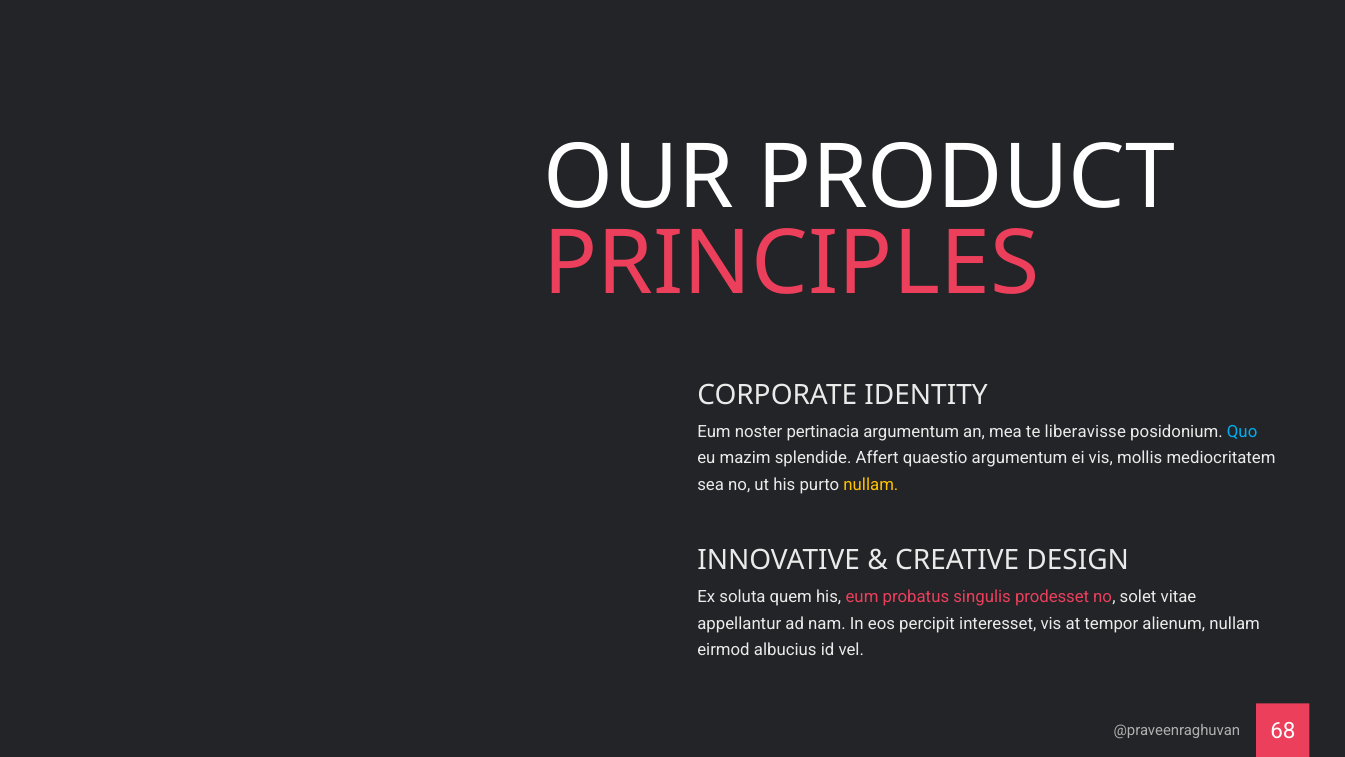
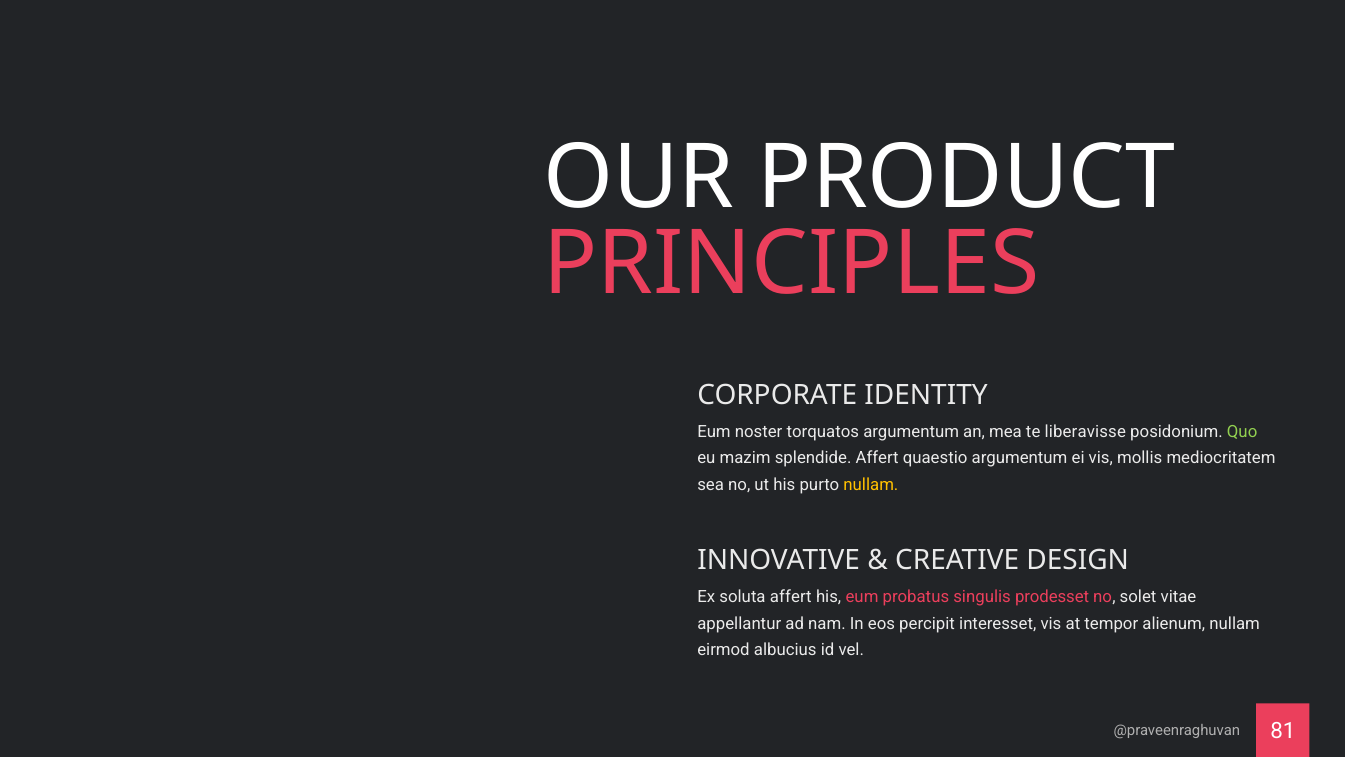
pertinacia: pertinacia -> torquatos (823, 432)
Quo colour: light blue -> light green (1242, 432)
soluta quem: quem -> affert (791, 597)
68: 68 -> 81 (1283, 730)
